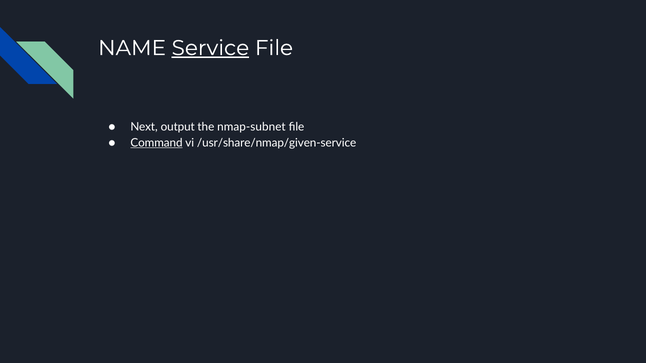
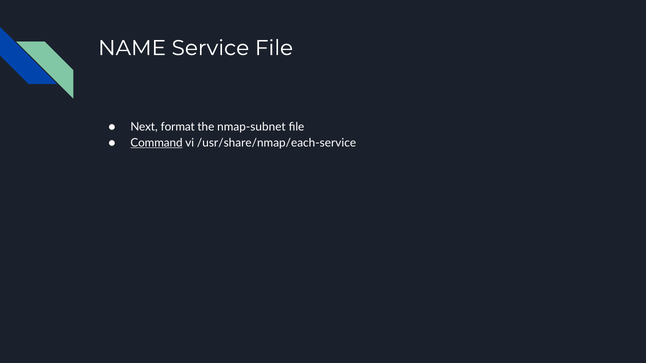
Service underline: present -> none (210, 48)
output: output -> format (178, 127)
/usr/share/nmap/given-service: /usr/share/nmap/given-service -> /usr/share/nmap/each-service (277, 143)
